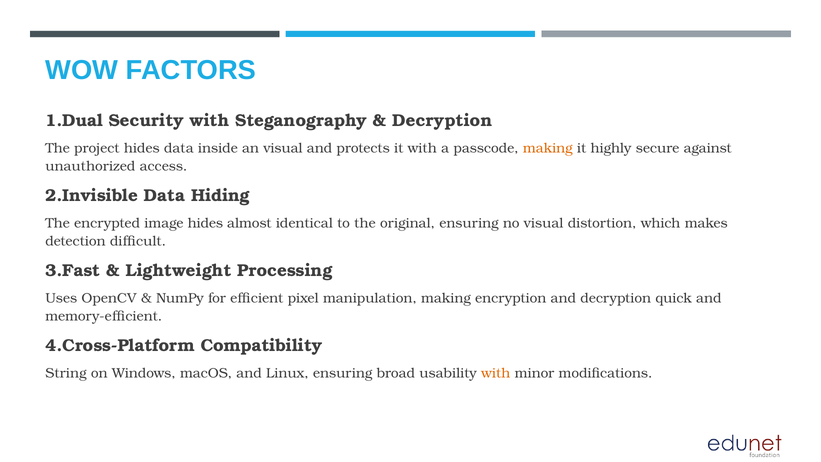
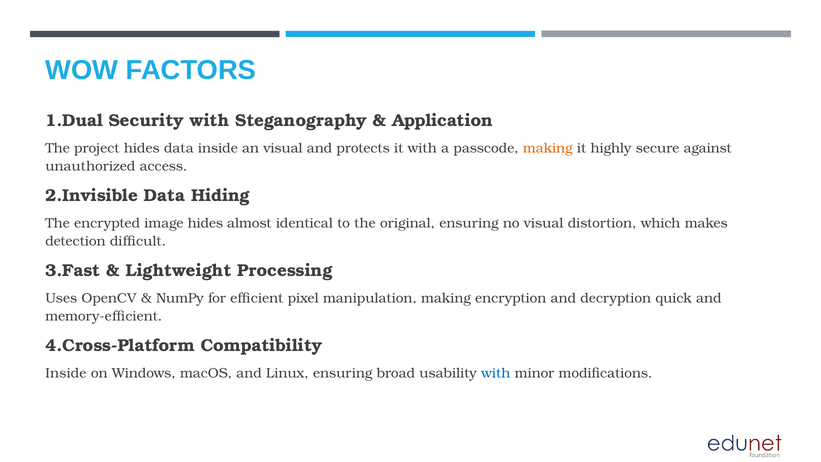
Decryption: Decryption -> Application (442, 120)
String: String -> Inside (66, 373)
with colour: orange -> blue (496, 373)
